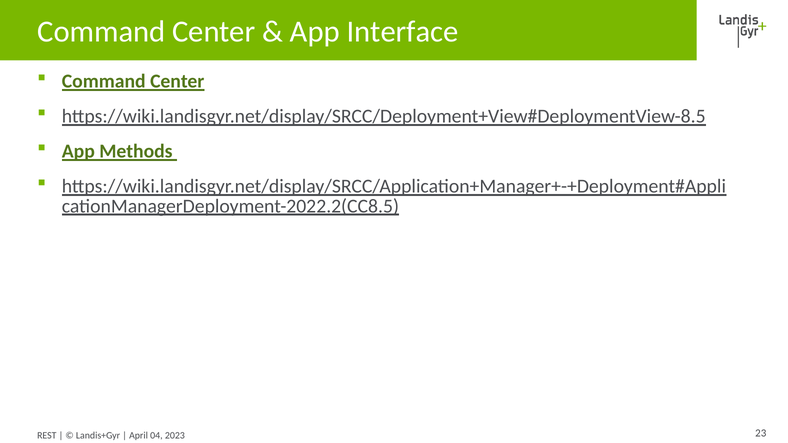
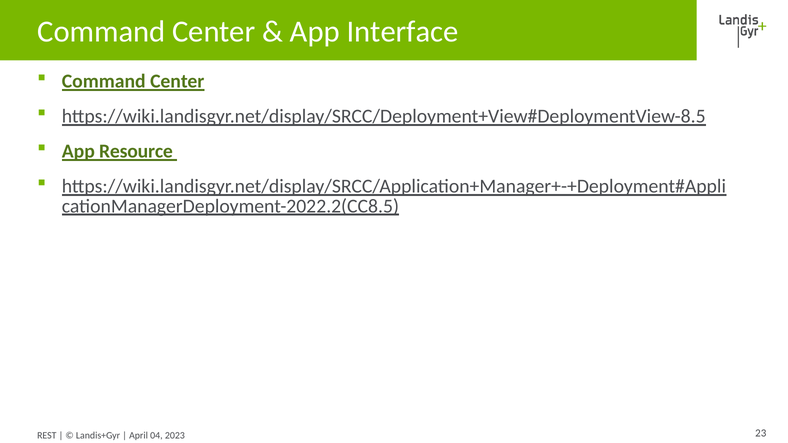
Methods: Methods -> Resource (136, 151)
